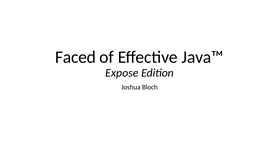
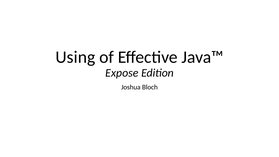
Faced: Faced -> Using (75, 57)
